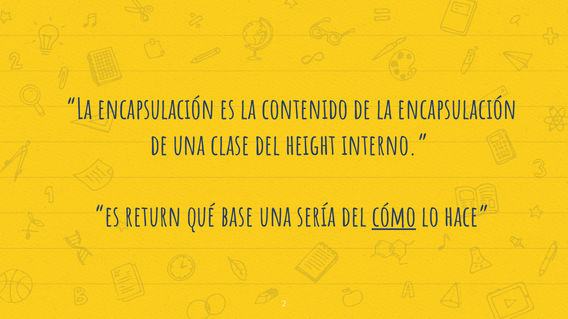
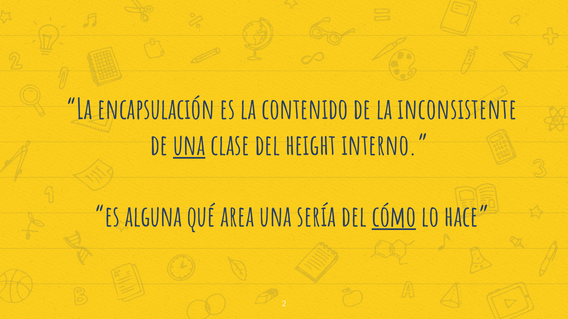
de la encapsulación: encapsulación -> inconsistente (457, 110)
una underline: none -> present (189, 146)
return: return -> alguna (153, 217)
base: base -> area (237, 217)
